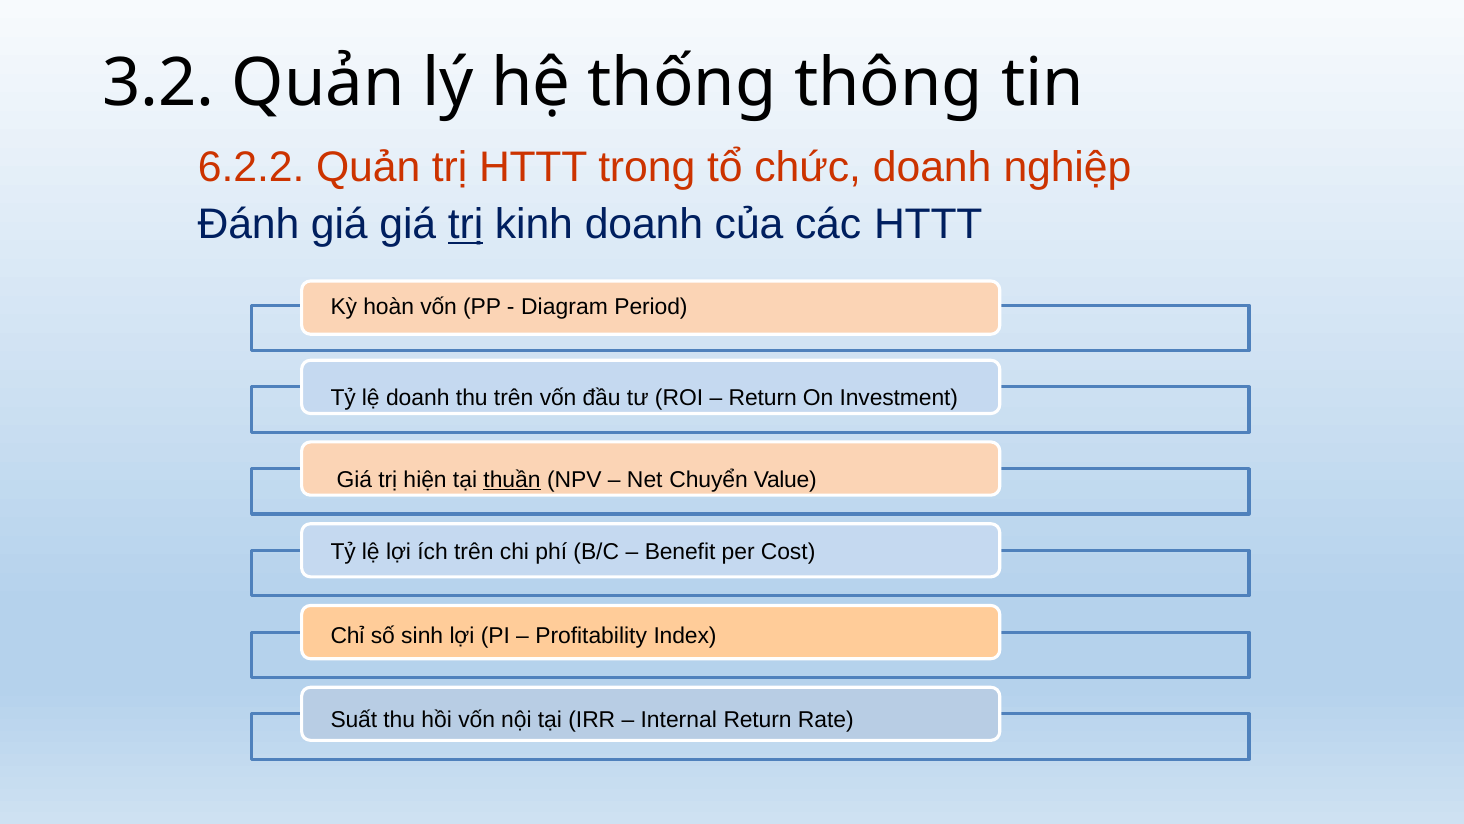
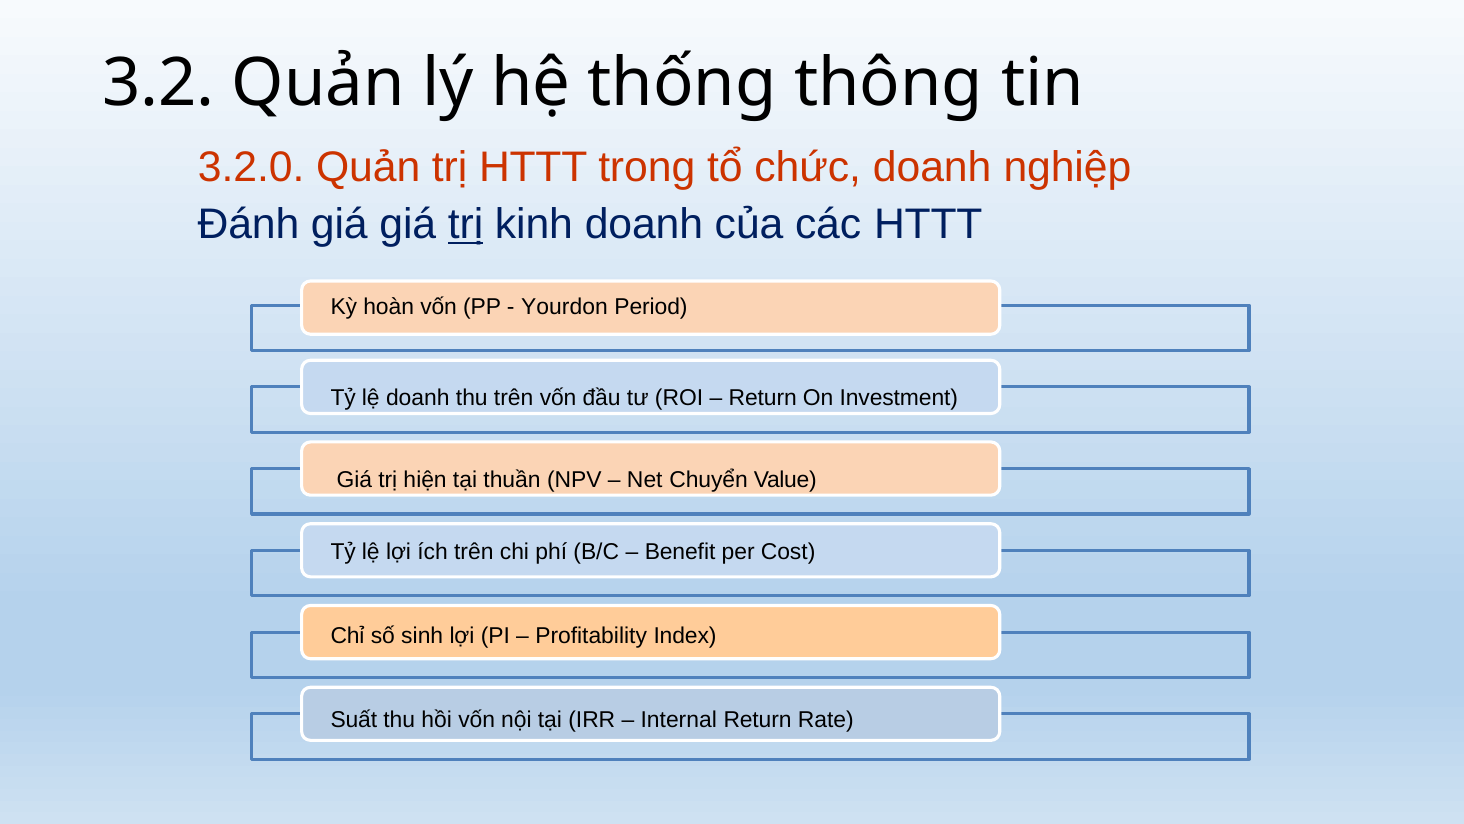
6.2.2: 6.2.2 -> 3.2.0 (251, 167)
Diagram: Diagram -> Yourdon (565, 307)
thuần underline: present -> none (512, 480)
